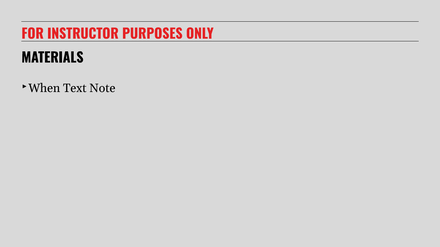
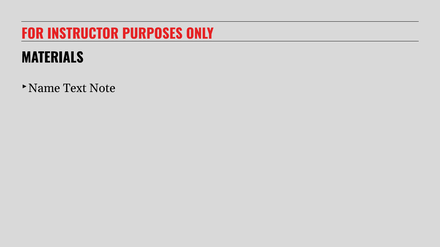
When: When -> Name (44, 88)
